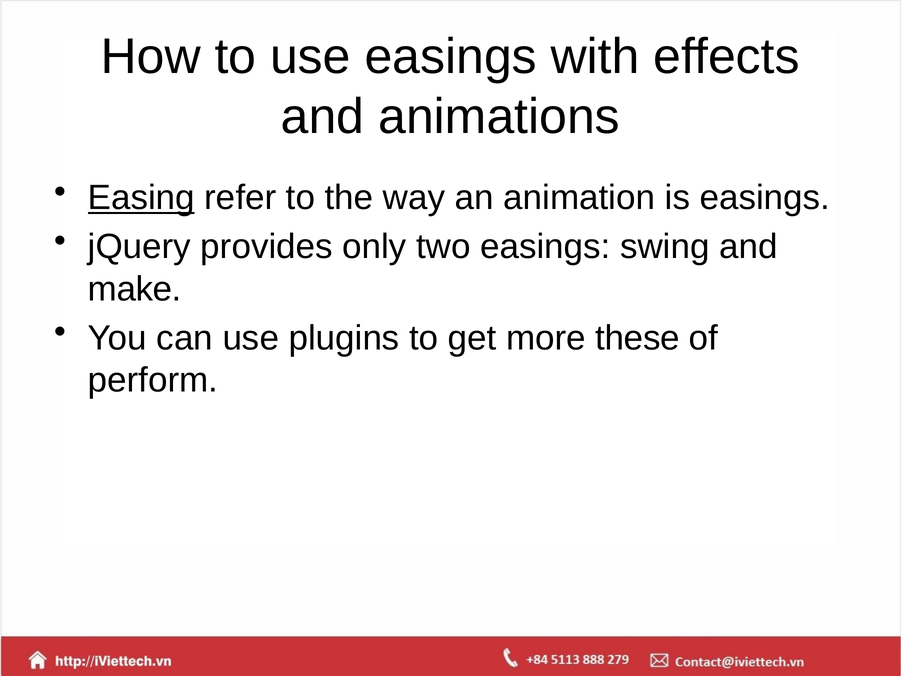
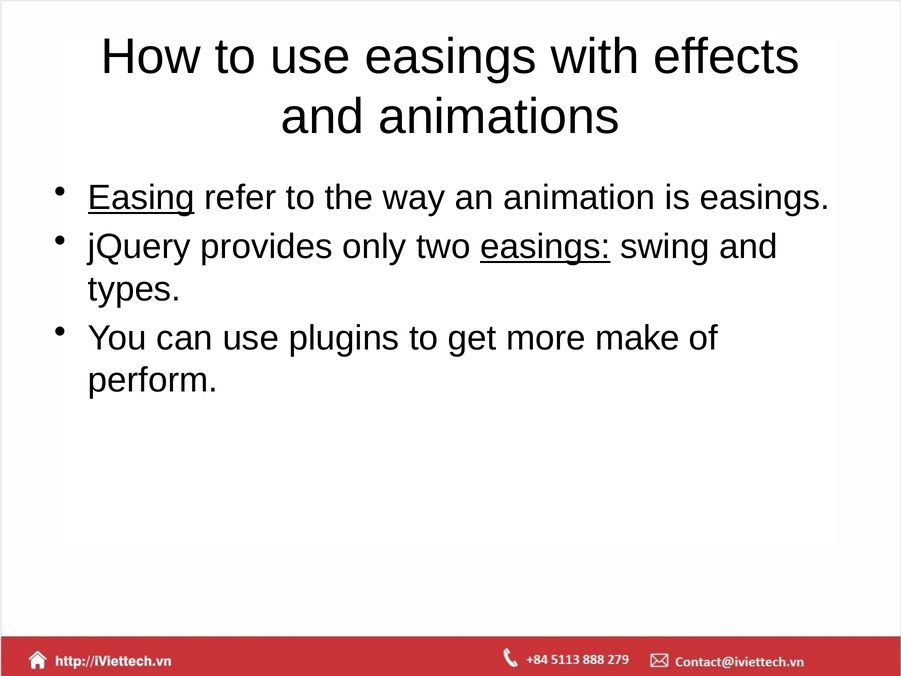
easings underline: none -> present (545, 247)
make: make -> types (135, 289)
these: these -> make (638, 338)
